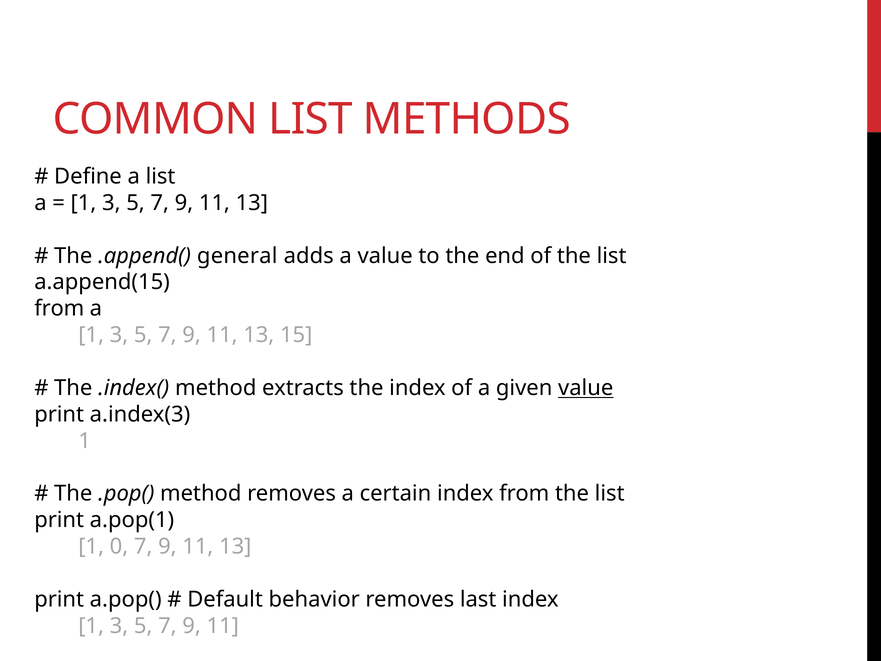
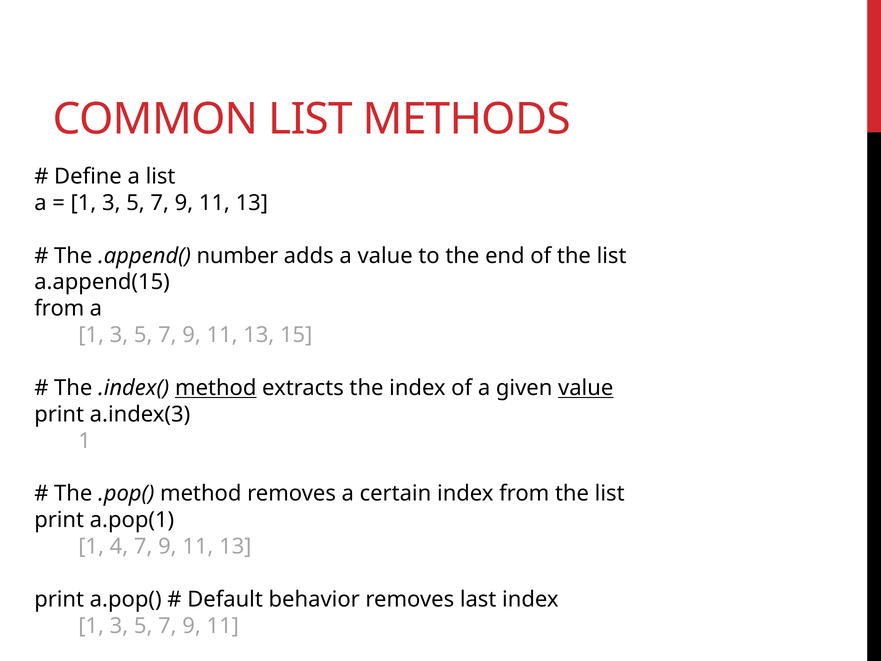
general: general -> number (237, 256)
method underline: none -> present (216, 388)
0: 0 -> 4 (119, 546)
